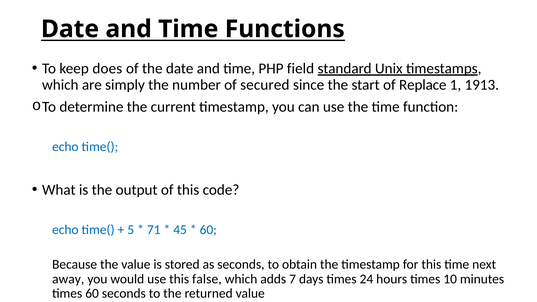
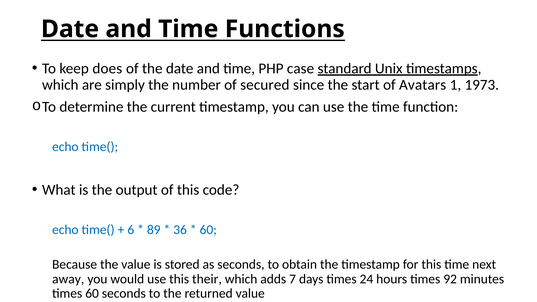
field: field -> case (301, 68)
Replace: Replace -> Avatars (423, 85)
1913: 1913 -> 1973 (482, 85)
5: 5 -> 6 (131, 230)
71: 71 -> 89 (154, 230)
45: 45 -> 36 (180, 230)
false: false -> their (207, 279)
10: 10 -> 92 (450, 279)
